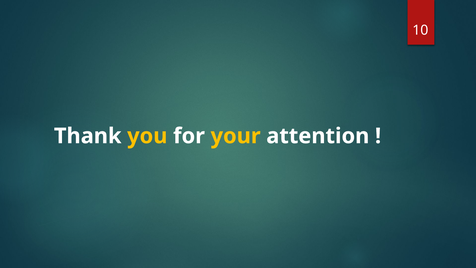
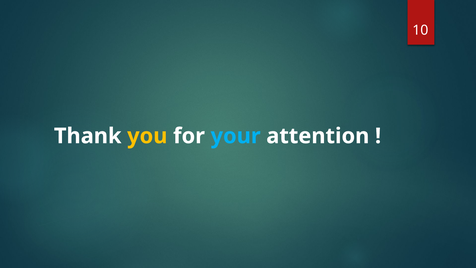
your colour: yellow -> light blue (236, 136)
